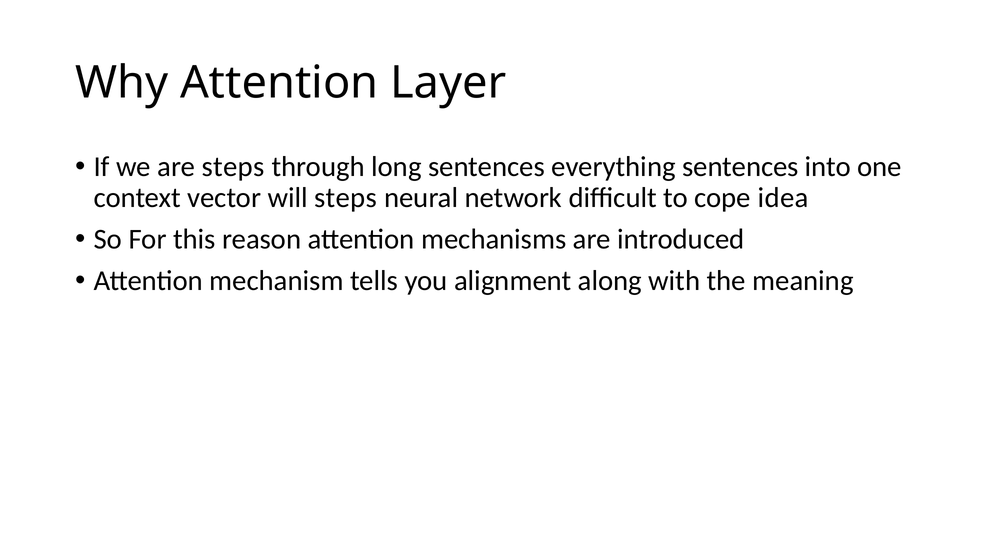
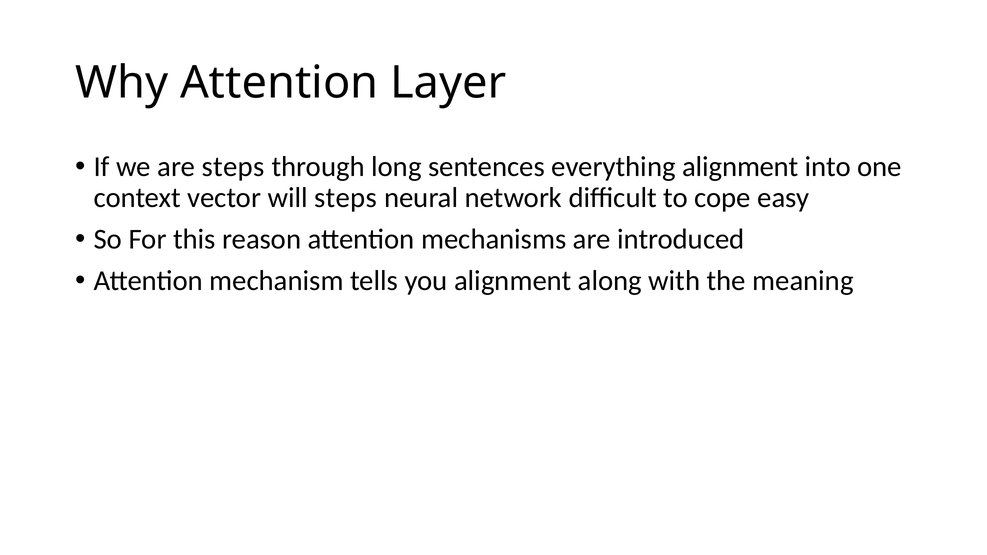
everything sentences: sentences -> alignment (740, 167)
idea: idea -> easy (783, 198)
